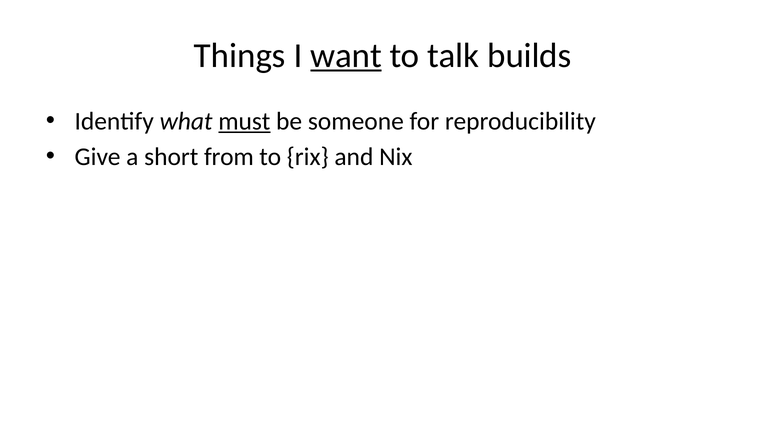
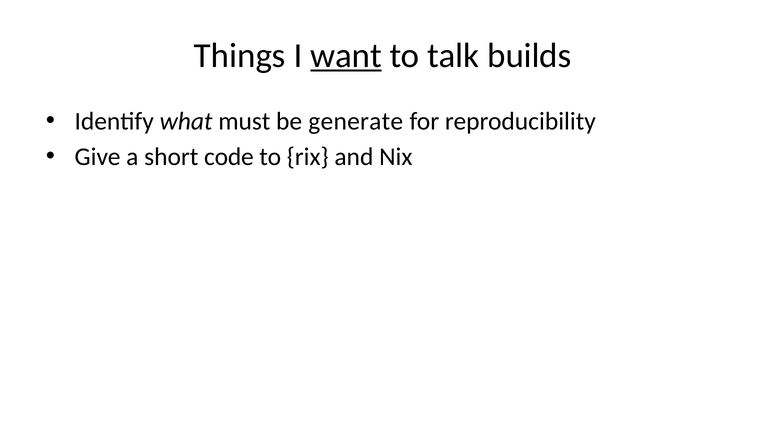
must underline: present -> none (244, 121)
someone: someone -> generate (356, 121)
from: from -> code (229, 157)
